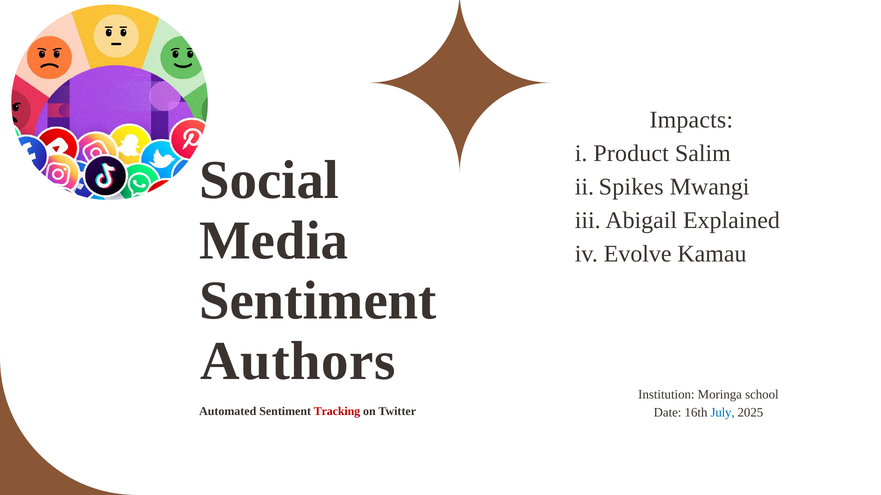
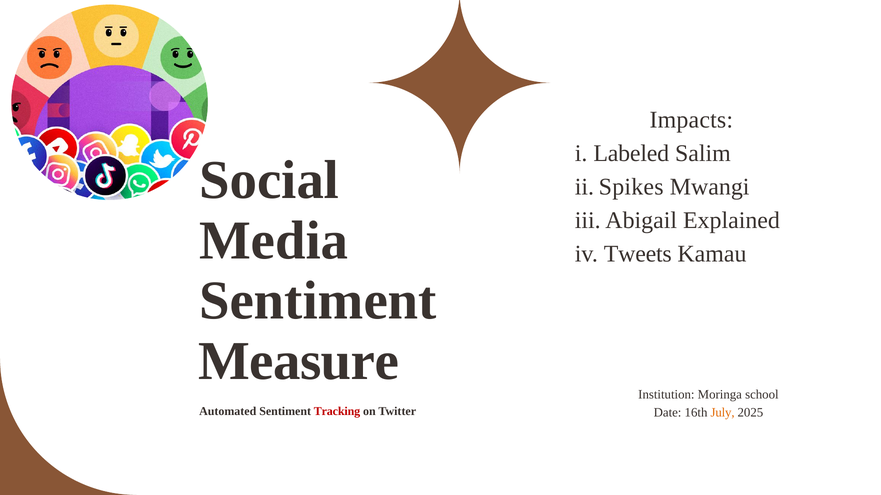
Product: Product -> Labeled (631, 153)
Evolve: Evolve -> Tweets (638, 254)
Authors: Authors -> Measure (298, 362)
July colour: blue -> orange (723, 413)
